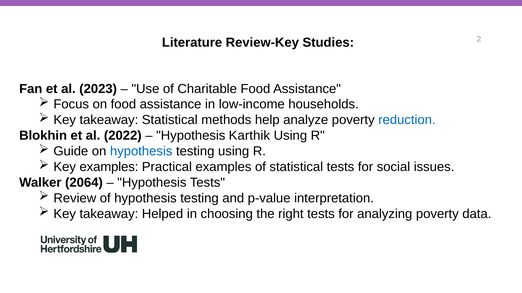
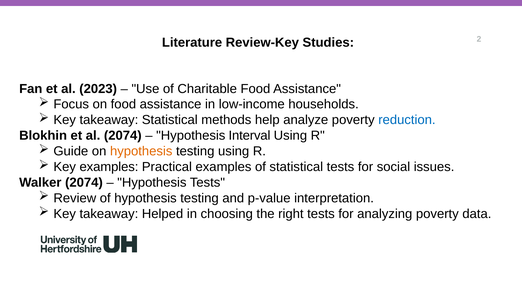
al 2022: 2022 -> 2074 (123, 136)
Karthik: Karthik -> Interval (250, 136)
hypothesis colour: blue -> orange (141, 152)
Walker 2064: 2064 -> 2074 (84, 183)
